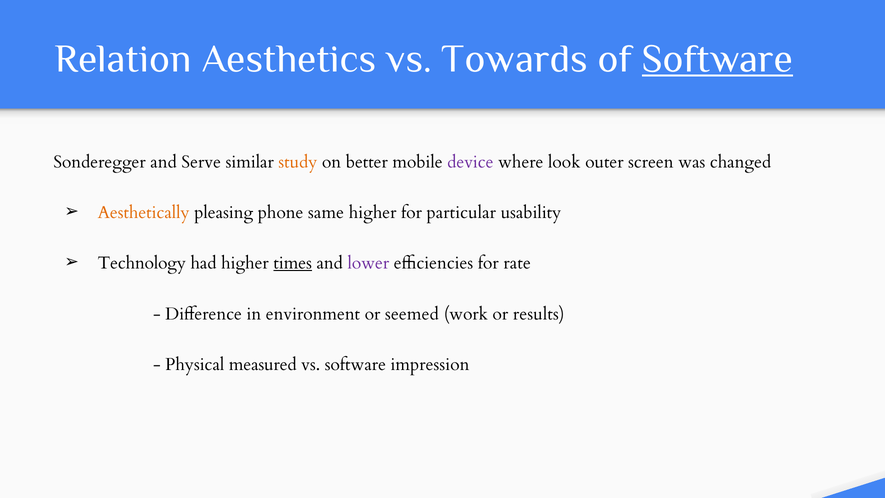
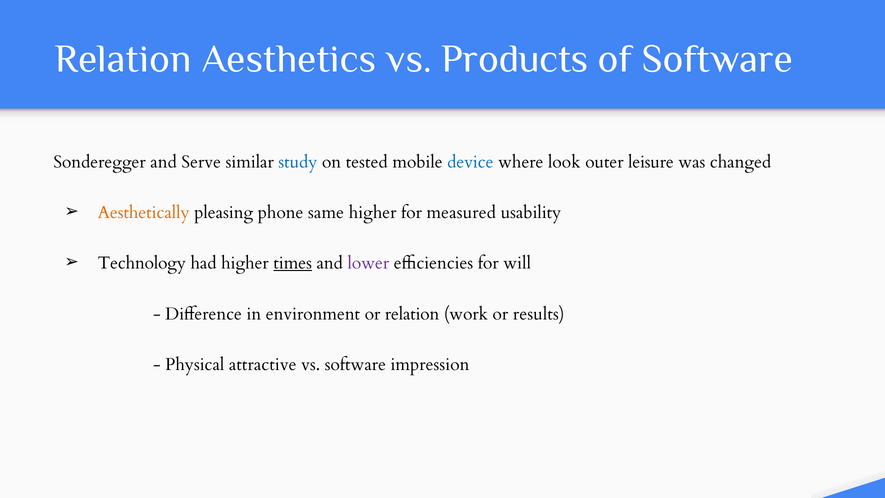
Towards: Towards -> Products (515, 59)
Software underline: present -> none (717, 59)
study colour: orange -> blue (298, 162)
better: better -> tested (367, 162)
device colour: purple -> blue (470, 162)
screen: screen -> leisure (651, 162)
particular: particular -> measured (461, 213)
rate: rate -> will (517, 263)
or seemed: seemed -> relation (412, 314)
measured: measured -> attractive (263, 364)
